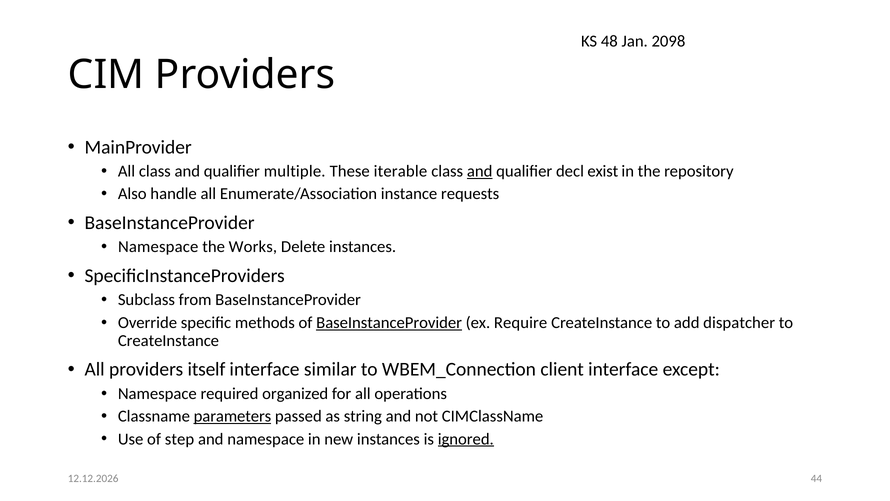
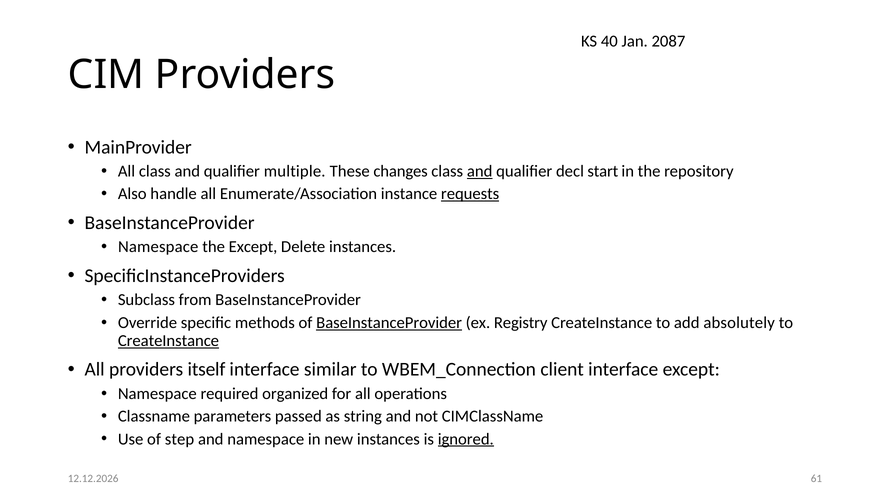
48: 48 -> 40 (609, 41)
2098: 2098 -> 2087 (668, 41)
iterable: iterable -> changes (401, 171)
exist: exist -> start (603, 171)
requests underline: none -> present (470, 194)
the Works: Works -> Except (253, 247)
Require: Require -> Registry (521, 322)
dispatcher: dispatcher -> absolutely (739, 322)
CreateInstance underline: none -> present (168, 340)
parameters underline: present -> none (232, 416)
44: 44 -> 61 (816, 478)
